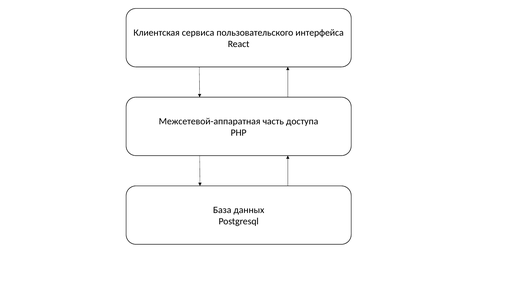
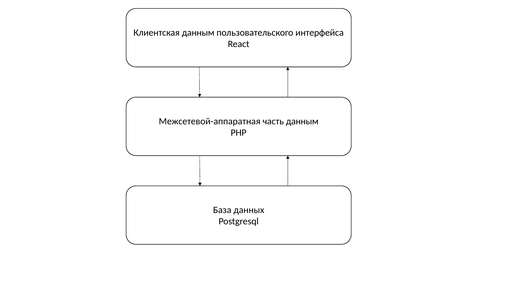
Клиентская сервиса: сервиса -> данным (198, 33)
часть доступа: доступа -> данным (302, 121)
